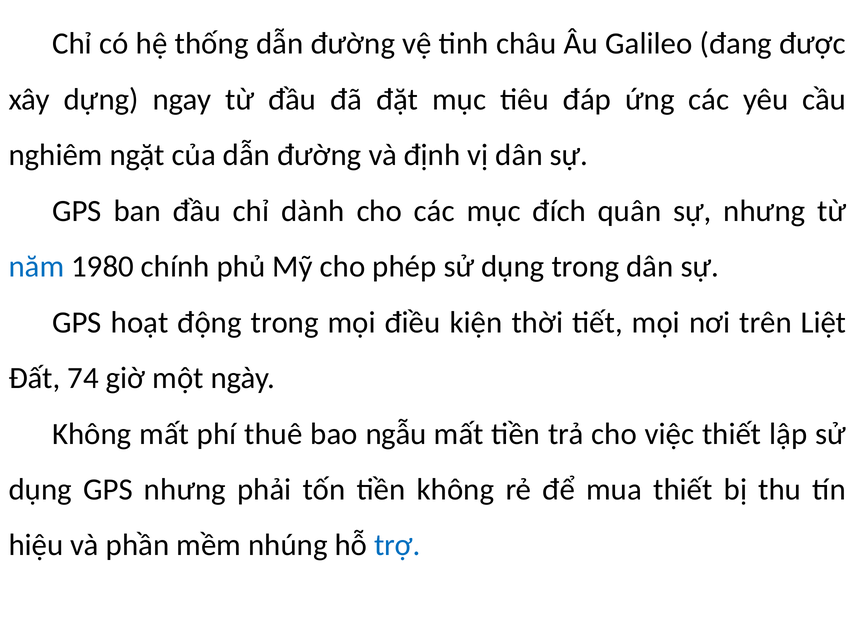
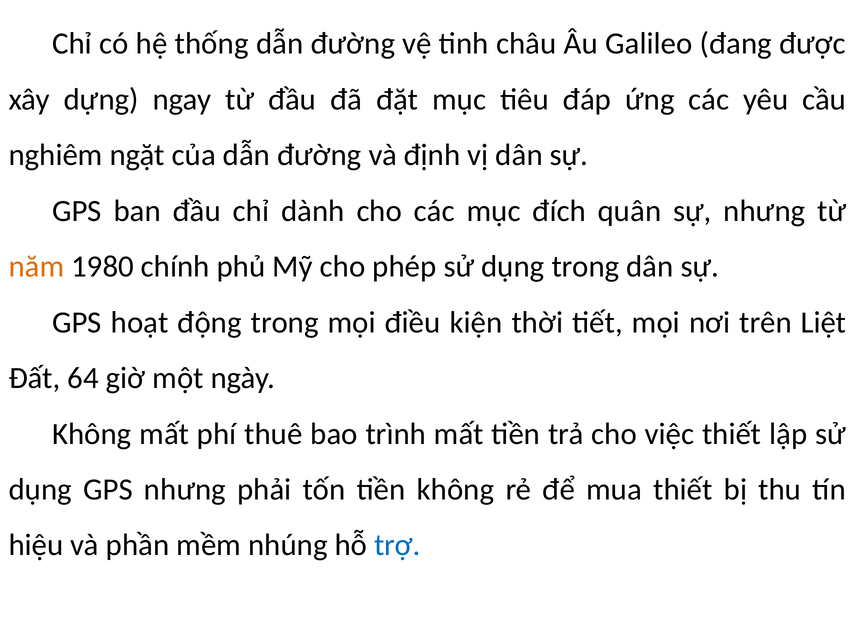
năm colour: blue -> orange (36, 267)
74: 74 -> 64 (83, 378)
ngẫu: ngẫu -> trình (396, 434)
